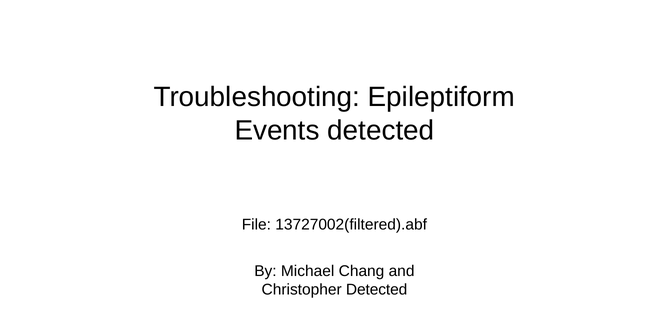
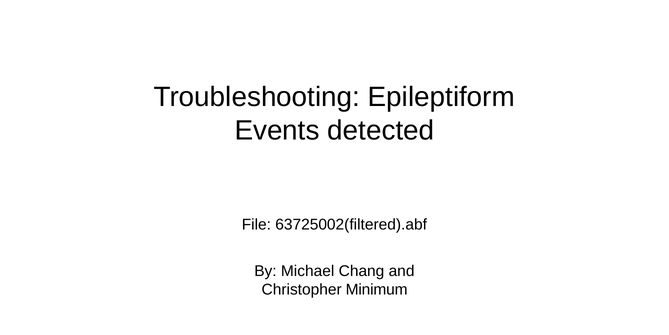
13727002(filtered).abf: 13727002(filtered).abf -> 63725002(filtered).abf (351, 224)
Christopher Detected: Detected -> Minimum (377, 289)
